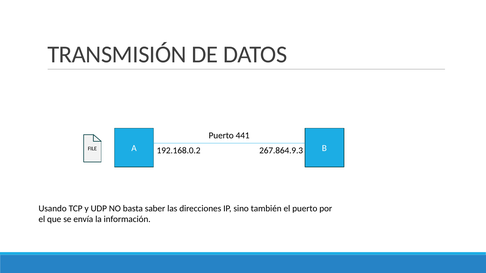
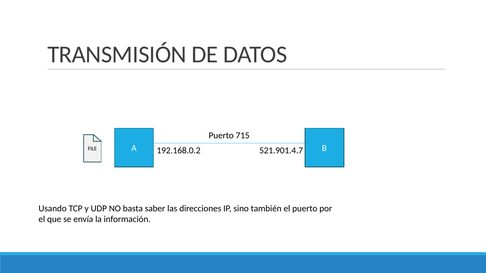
441: 441 -> 715 (243, 136)
267.864.9.3: 267.864.9.3 -> 521.901.4.7 (281, 151)
